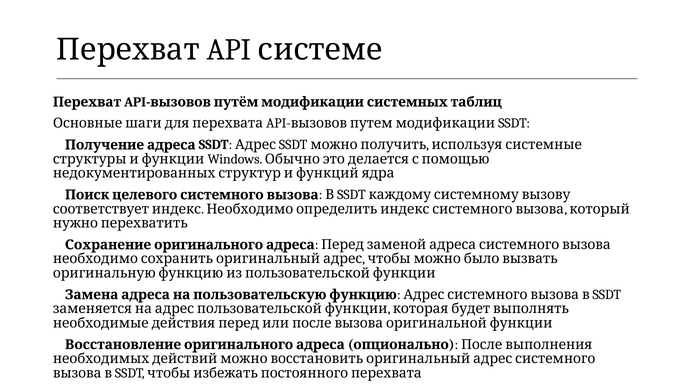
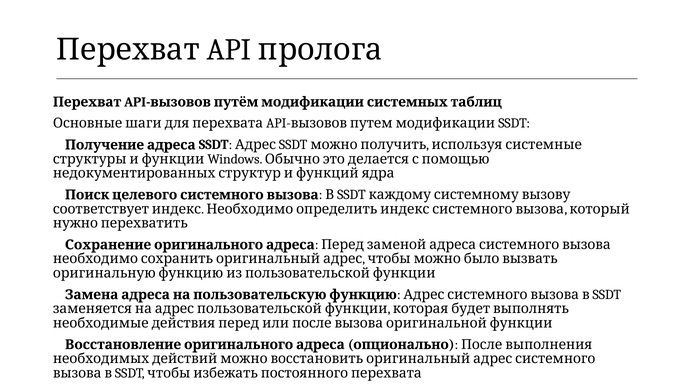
системе: системе -> пролога (320, 50)
